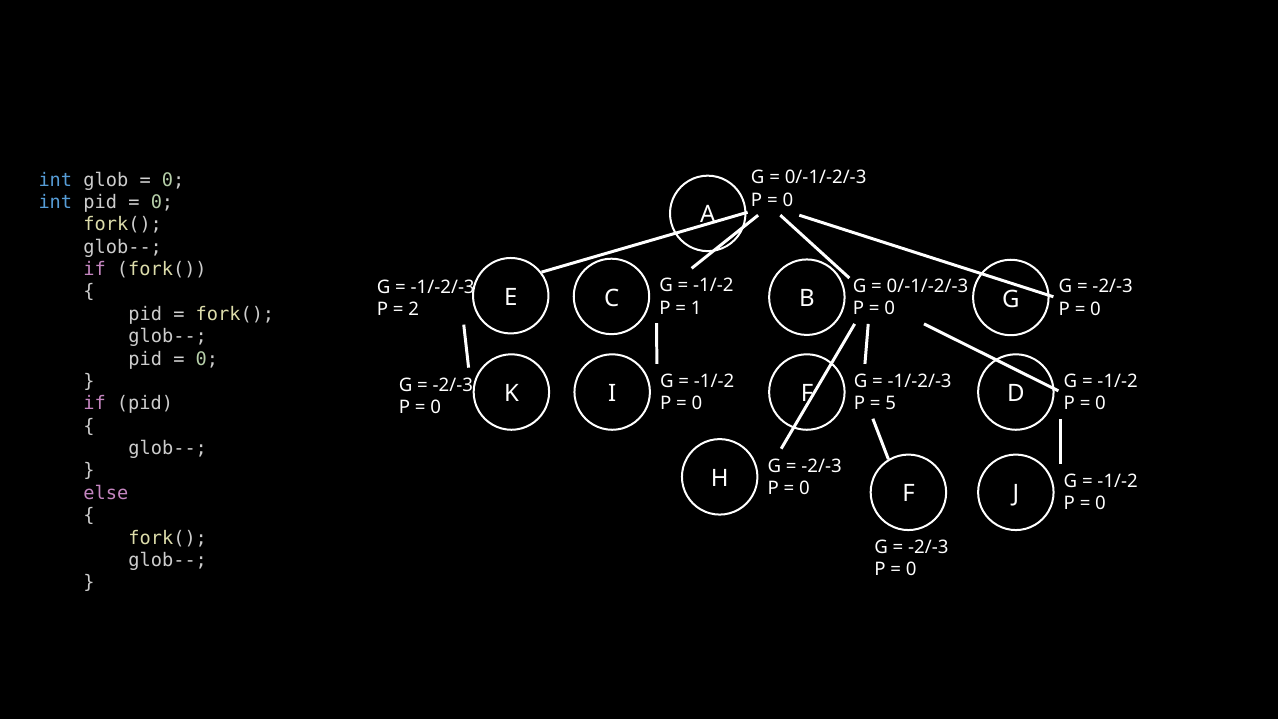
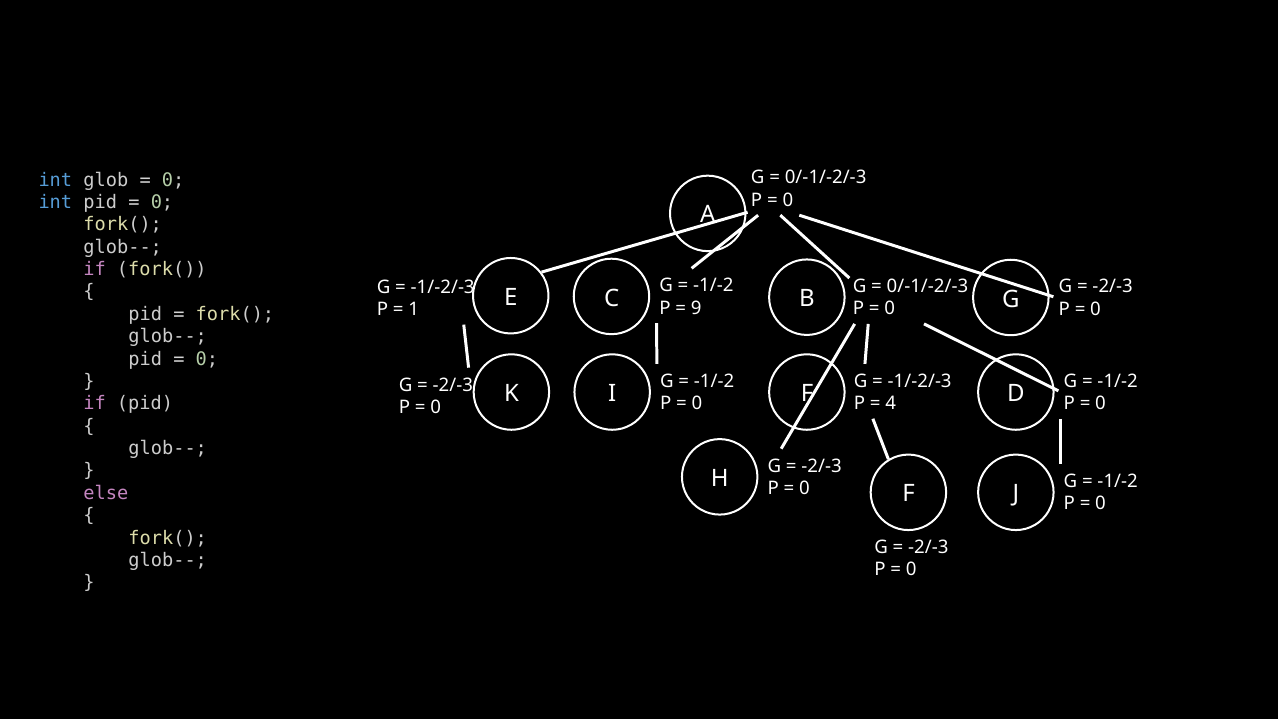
1: 1 -> 9 (696, 308)
2: 2 -> 1 (414, 309)
5: 5 -> 4 (891, 403)
